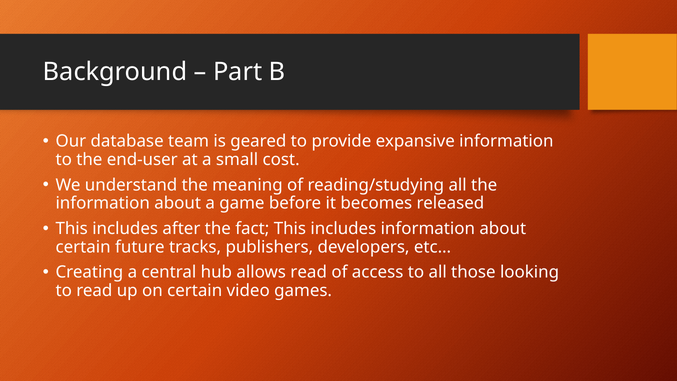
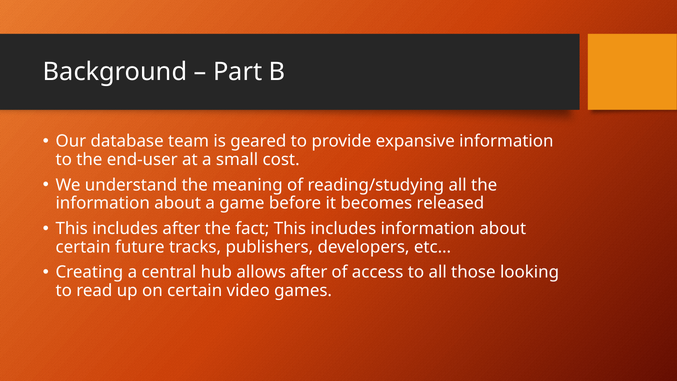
allows read: read -> after (309, 272)
